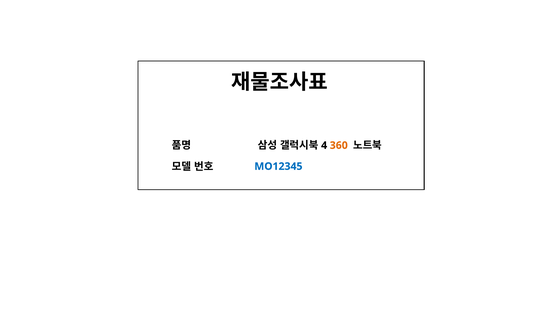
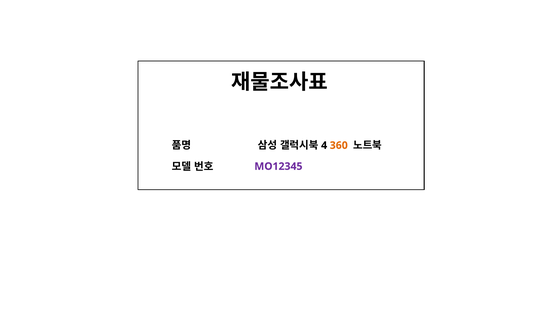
MO12345 colour: blue -> purple (278, 166)
